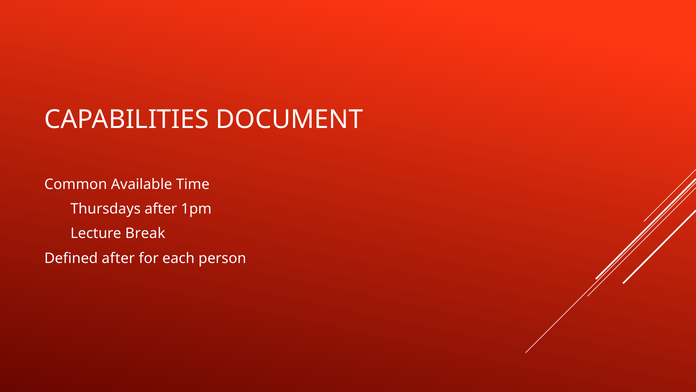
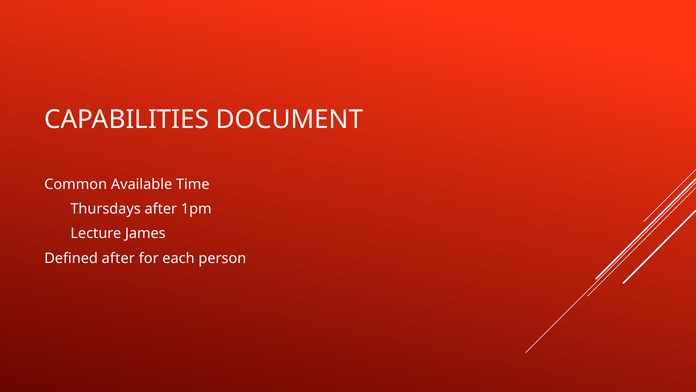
Break: Break -> James (145, 233)
